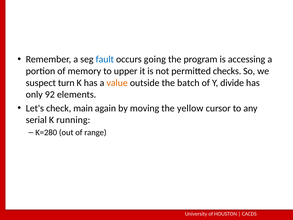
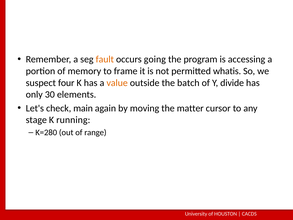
fault colour: blue -> orange (105, 59)
upper: upper -> frame (126, 71)
checks: checks -> whatis (227, 71)
turn: turn -> four (66, 83)
92: 92 -> 30 (50, 94)
yellow: yellow -> matter (190, 108)
serial: serial -> stage (36, 120)
